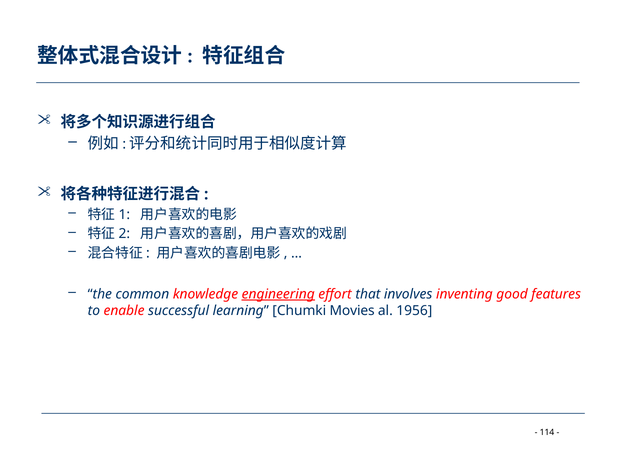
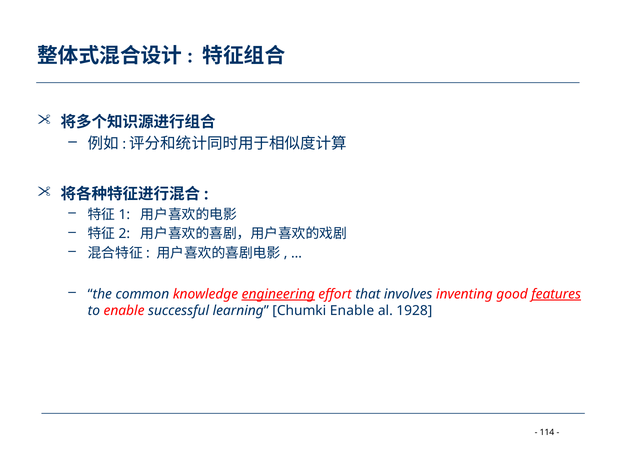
features underline: none -> present (556, 295)
Chumki Movies: Movies -> Enable (352, 311)
1956: 1956 -> 1928 (414, 311)
